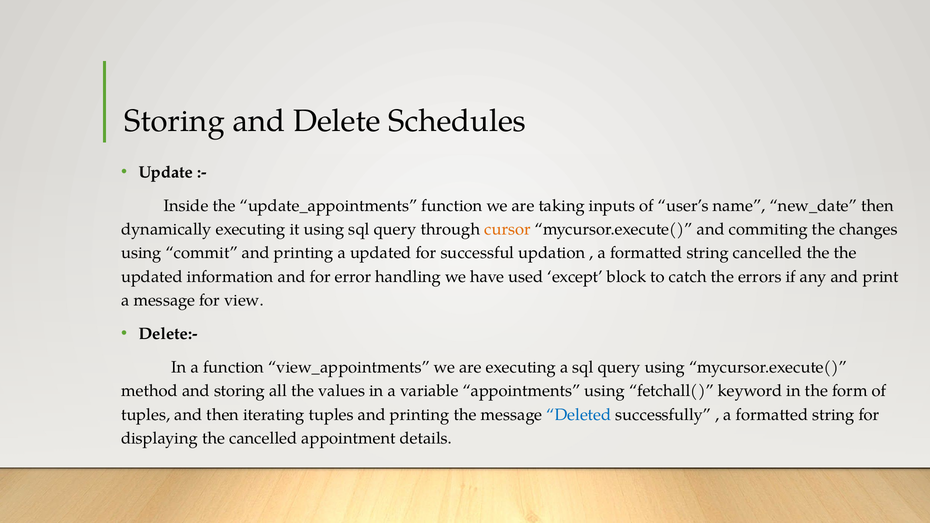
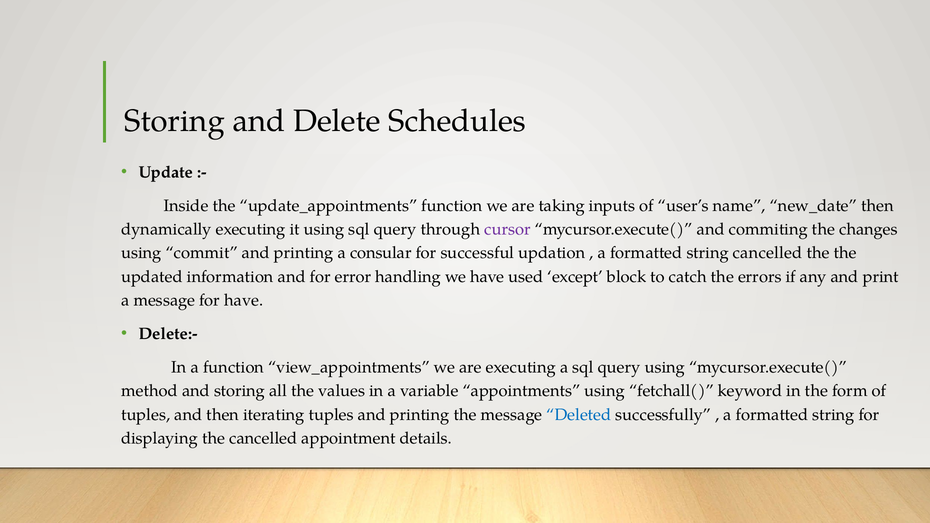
cursor colour: orange -> purple (507, 229)
a updated: updated -> consular (381, 253)
for view: view -> have (244, 301)
